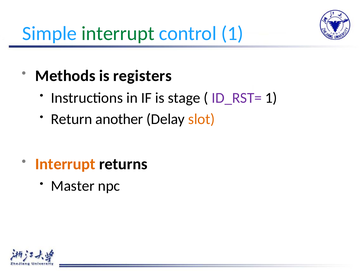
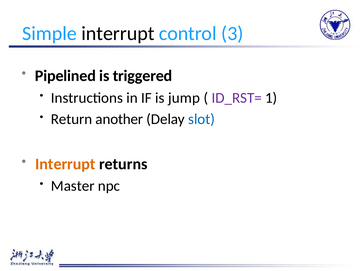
interrupt colour: green -> black (118, 33)
control 1: 1 -> 3 (232, 33)
Methods: Methods -> Pipelined (65, 76)
registers: registers -> triggered (143, 76)
stage: stage -> jump (184, 98)
slot colour: orange -> blue (202, 119)
